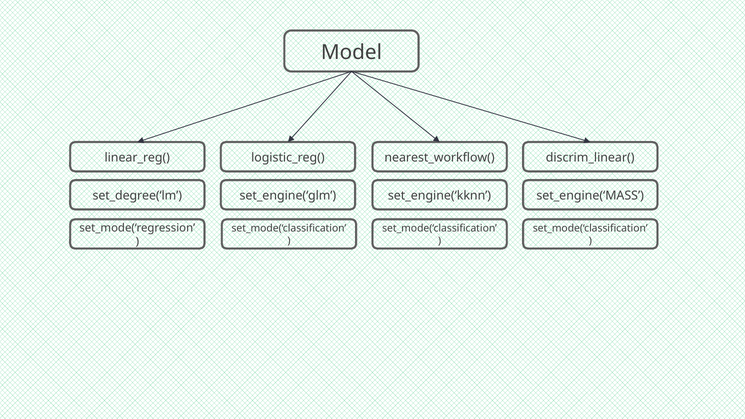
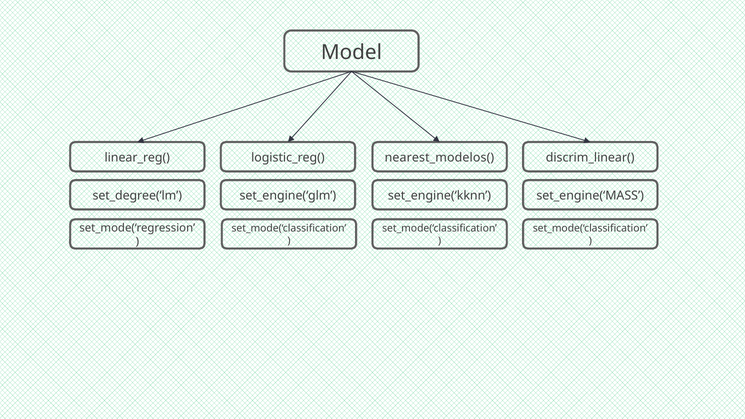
nearest_workflow(: nearest_workflow( -> nearest_modelos( (439, 158)
